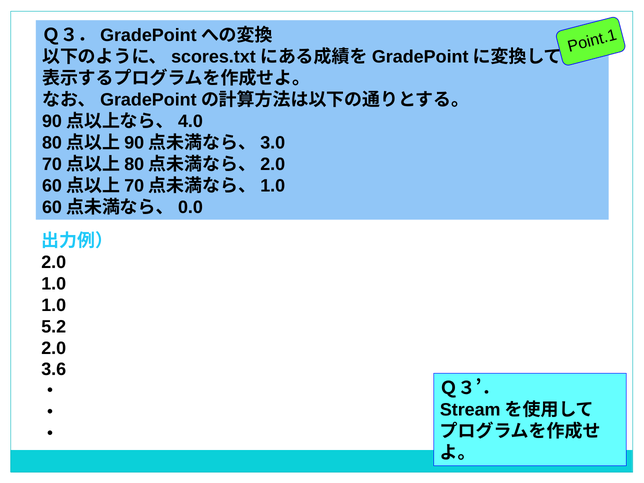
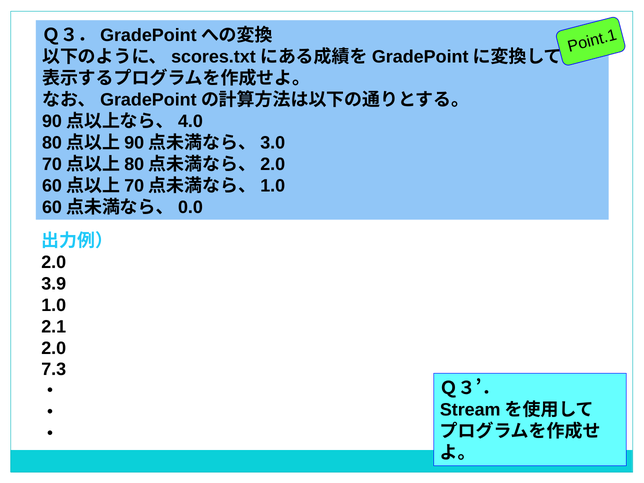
1.0: 1.0 -> 3.9 (54, 284)
5.2: 5.2 -> 2.1 (54, 327)
3.6: 3.6 -> 7.3 (54, 370)
